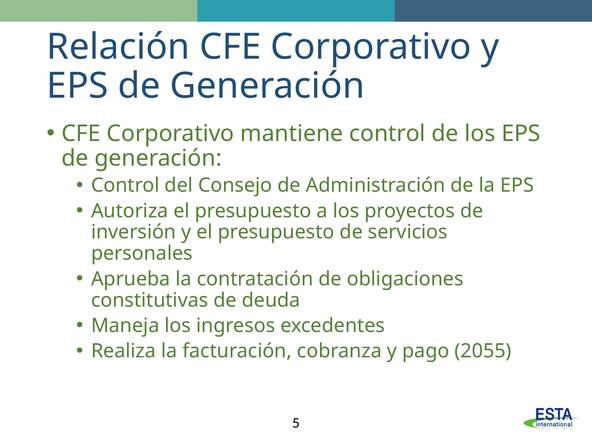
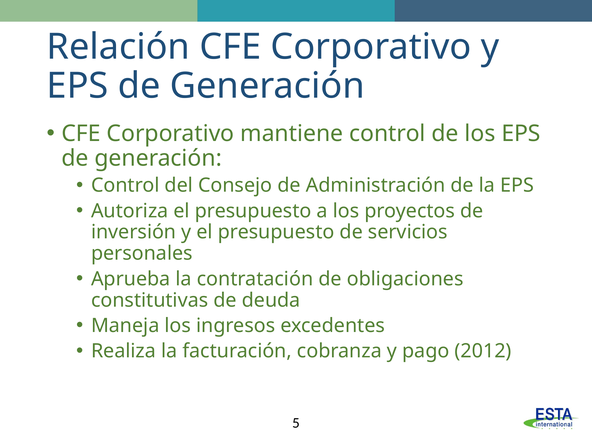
2055: 2055 -> 2012 (483, 351)
